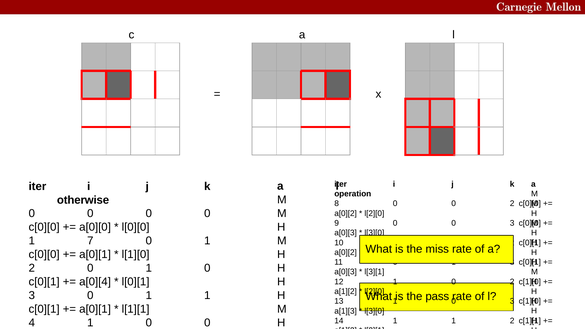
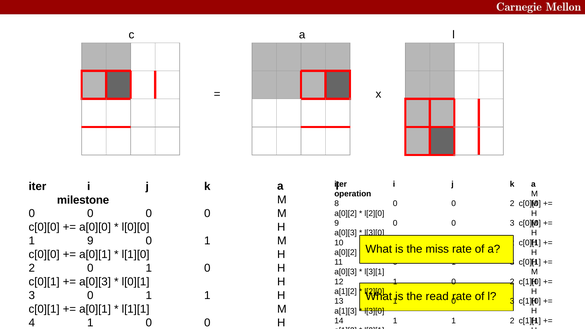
otherwise: otherwise -> milestone (83, 200)
1 7: 7 -> 9 (90, 241)
a[0][4: a[0][4 -> a[0][3 (95, 282)
pass: pass -> read (437, 297)
